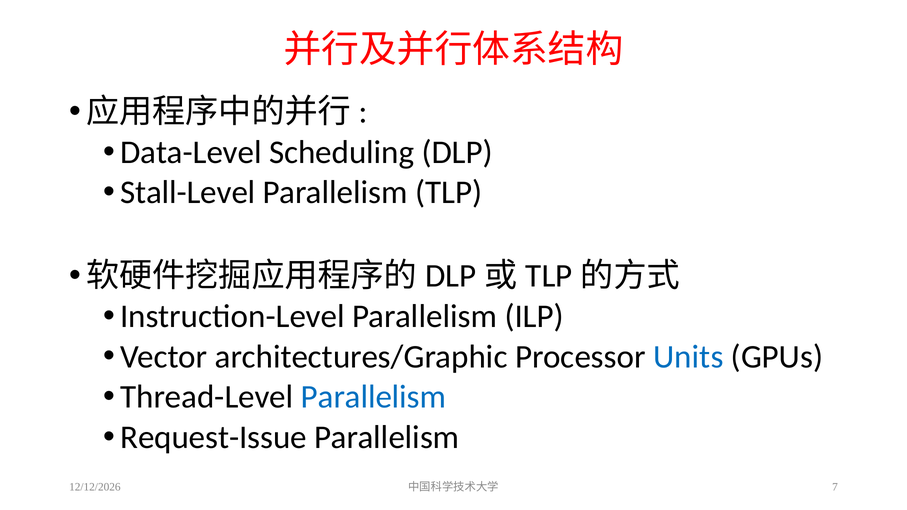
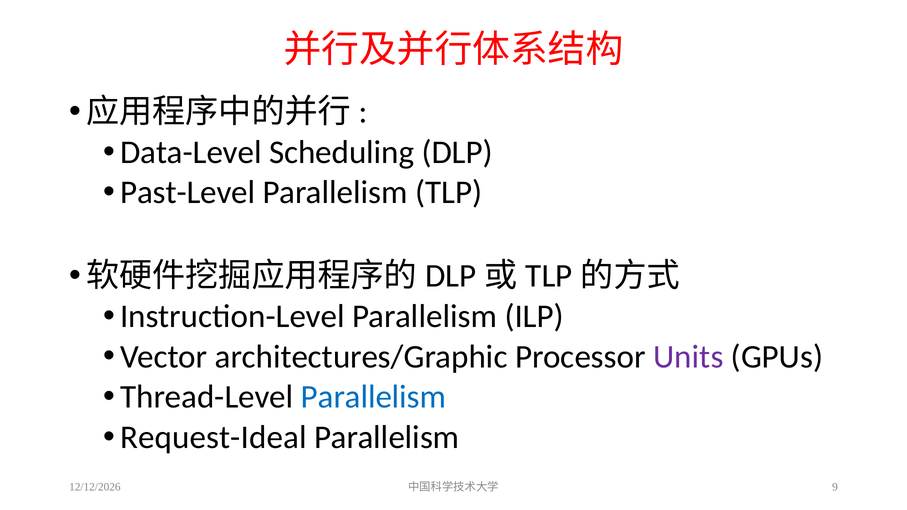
Stall-Level: Stall-Level -> Past-Level (188, 193)
Units colour: blue -> purple (688, 357)
Request-Issue: Request-Issue -> Request-Ideal (213, 438)
7: 7 -> 9 (835, 487)
